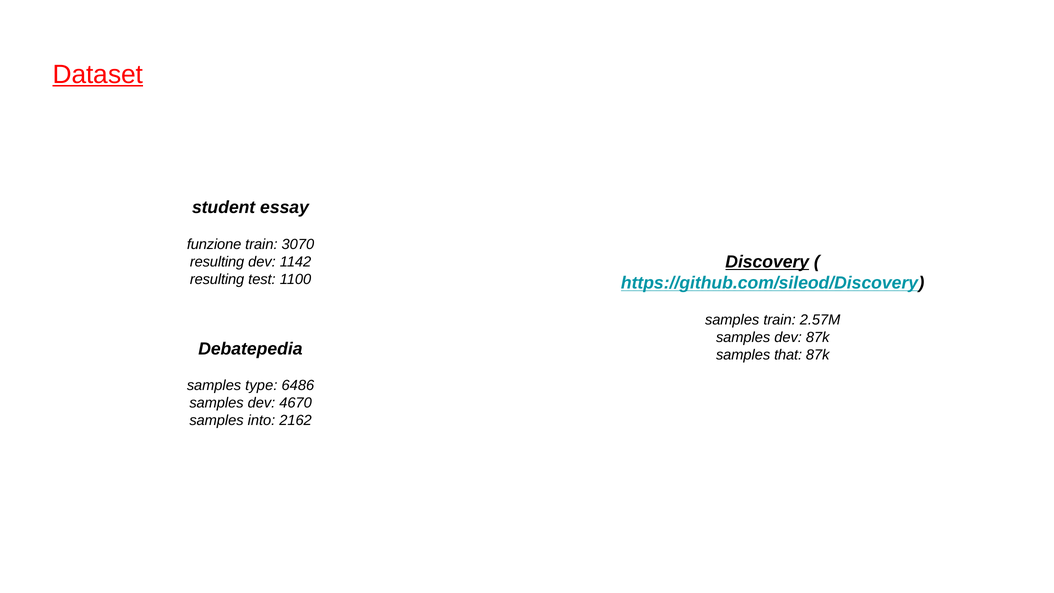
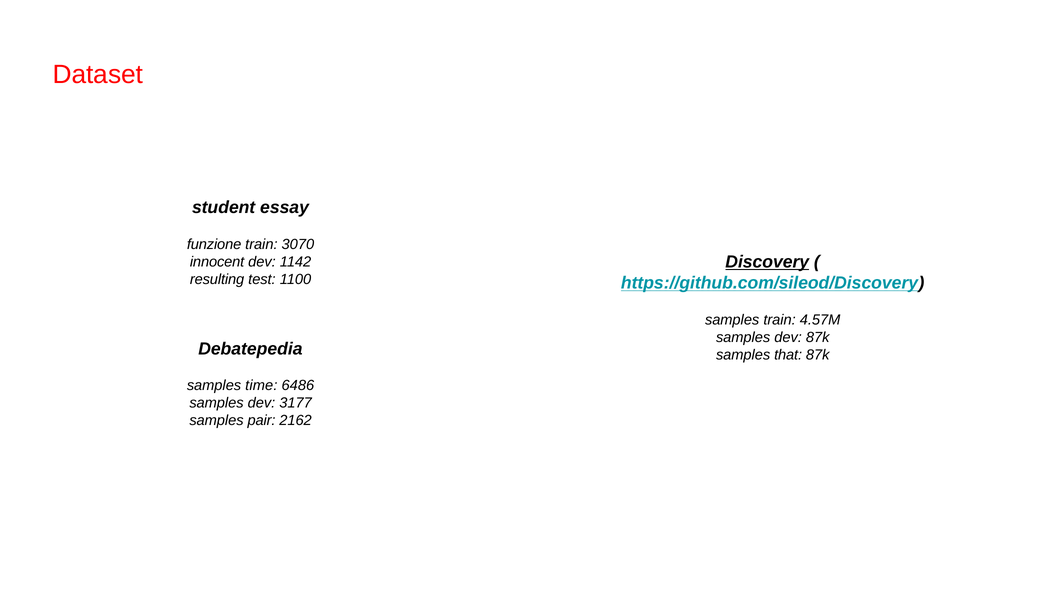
Dataset underline: present -> none (98, 74)
resulting: resulting -> innocent (217, 262)
2.57M: 2.57M -> 4.57M (820, 320)
type: type -> time (261, 385)
4670: 4670 -> 3177 (296, 403)
into: into -> pair (262, 421)
